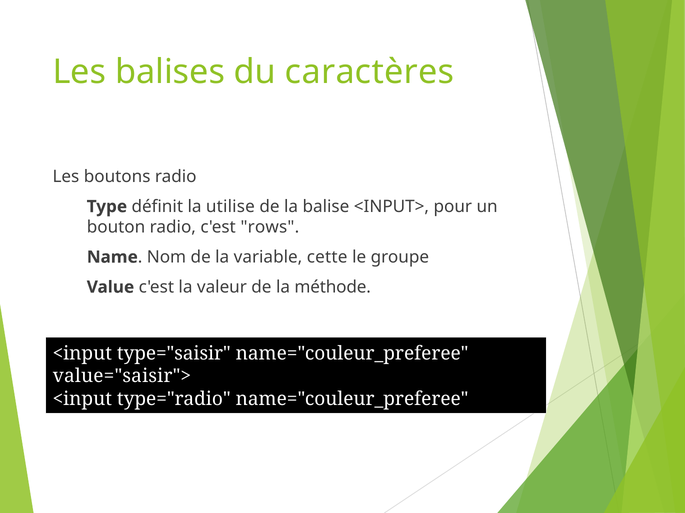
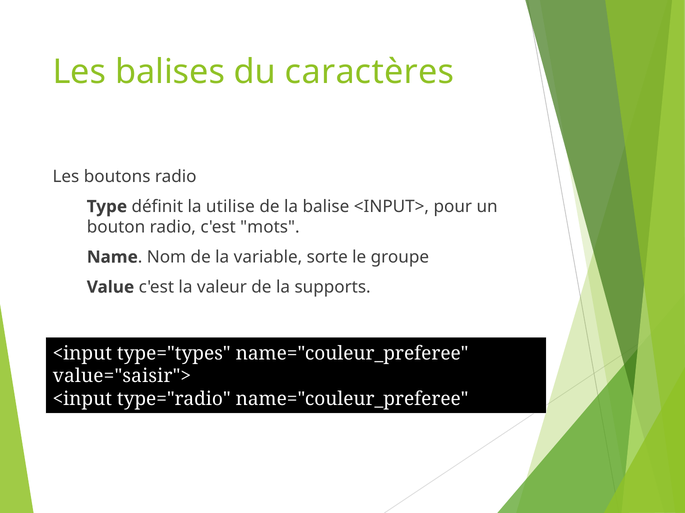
rows: rows -> mots (270, 227)
cette: cette -> sorte (327, 257)
méthode: méthode -> supports (333, 288)
type="saisir: type="saisir -> type="types (174, 354)
